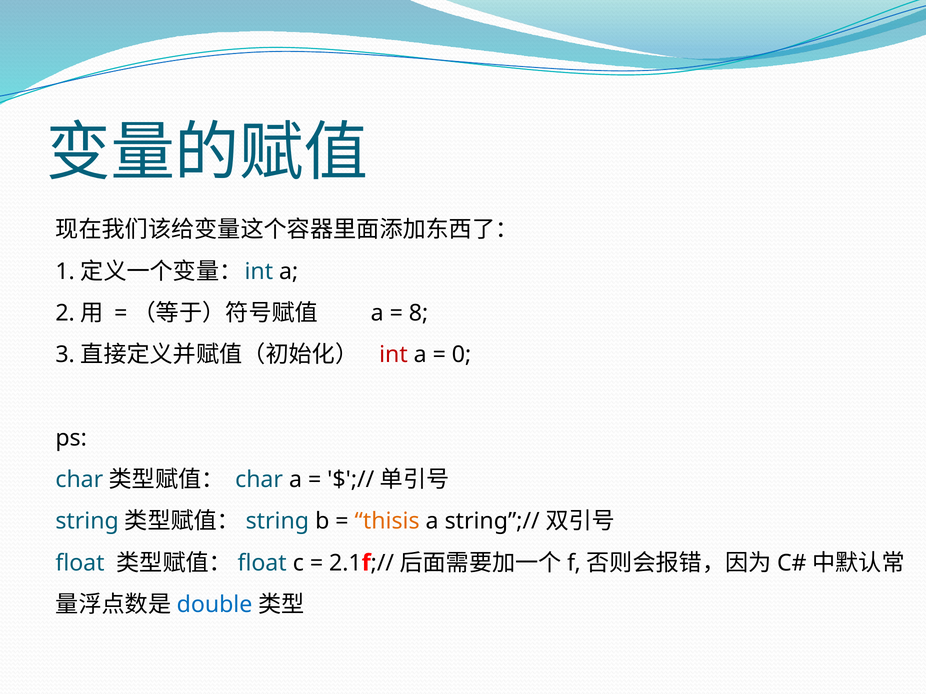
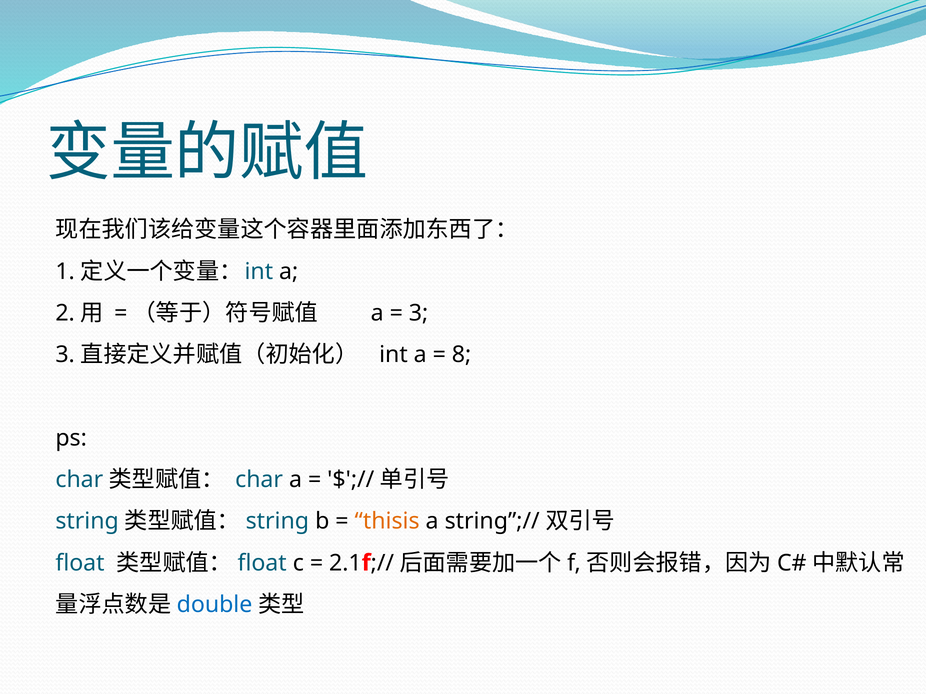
8: 8 -> 3 (419, 313)
int colour: red -> black (393, 355)
0: 0 -> 8 (462, 355)
